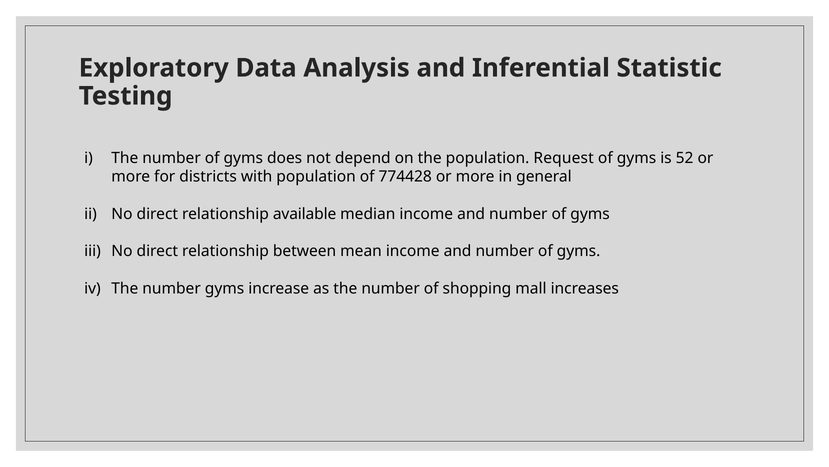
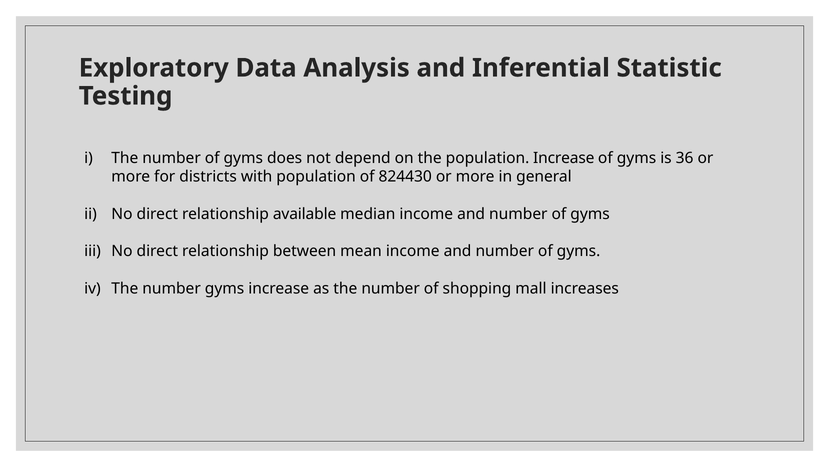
population Request: Request -> Increase (564, 158)
52: 52 -> 36 (685, 158)
774428: 774428 -> 824430 (405, 176)
